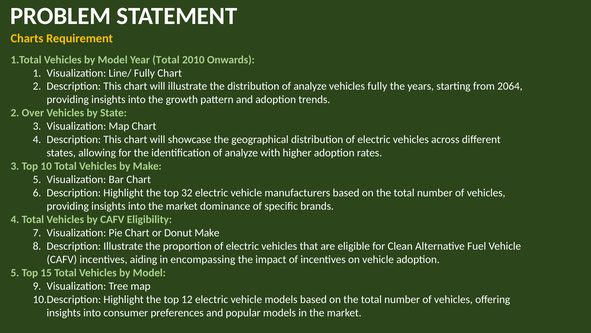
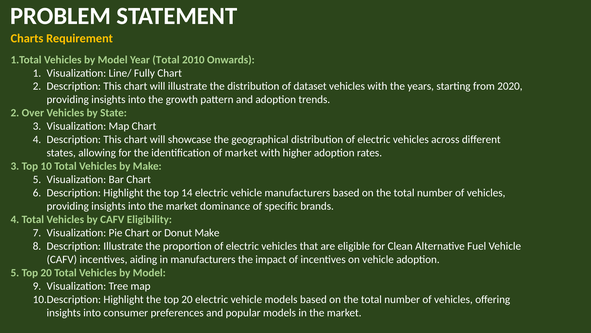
distribution of analyze: analyze -> dataset (310, 86)
vehicles fully: fully -> with (377, 86)
2064: 2064 -> 2020 (510, 86)
identification of analyze: analyze -> market (241, 153)
32: 32 -> 14 (187, 193)
in encompassing: encompassing -> manufacturers (203, 259)
5 Top 15: 15 -> 20 (46, 272)
the top 12: 12 -> 20 (187, 299)
